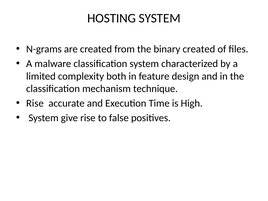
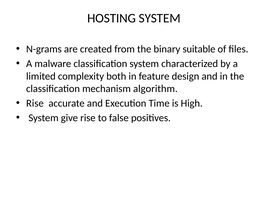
binary created: created -> suitable (199, 49)
technique: technique -> algorithm (155, 89)
